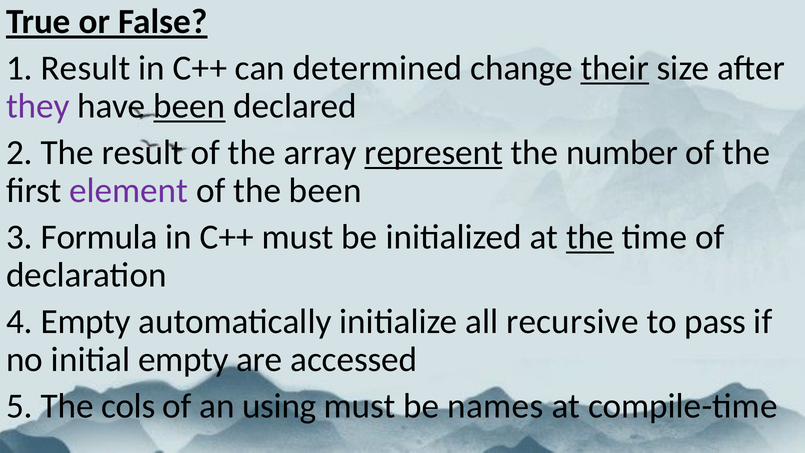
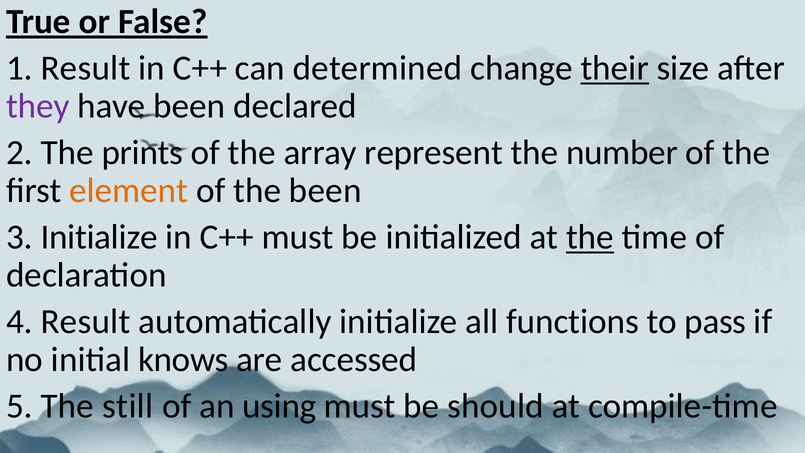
been underline: present -> none (189, 106)
The result: result -> prints (142, 153)
represent underline: present -> none (434, 153)
element colour: purple -> orange (129, 191)
3 Formula: Formula -> Initialize (99, 237)
4 Empty: Empty -> Result (85, 322)
recursive: recursive -> functions (573, 322)
initial empty: empty -> knows (183, 360)
cols: cols -> still (128, 406)
names: names -> should (496, 406)
